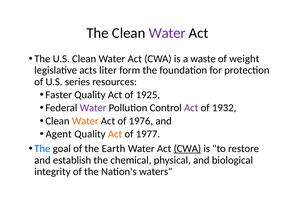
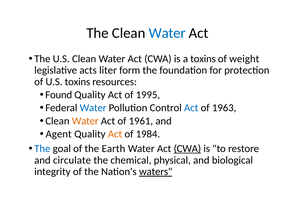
Water colour: purple -> blue (167, 33)
a waste: waste -> toxins (203, 59)
U.S series: series -> toxins (77, 82)
Faster: Faster -> Found (59, 95)
1925: 1925 -> 1995 (148, 95)
Water colour: purple -> blue (93, 108)
Act colour: purple -> blue (191, 108)
1932: 1932 -> 1963 (224, 108)
1976: 1976 -> 1961 (141, 121)
1977: 1977 -> 1984 (148, 134)
establish: establish -> circulate (72, 160)
waters underline: none -> present (156, 172)
